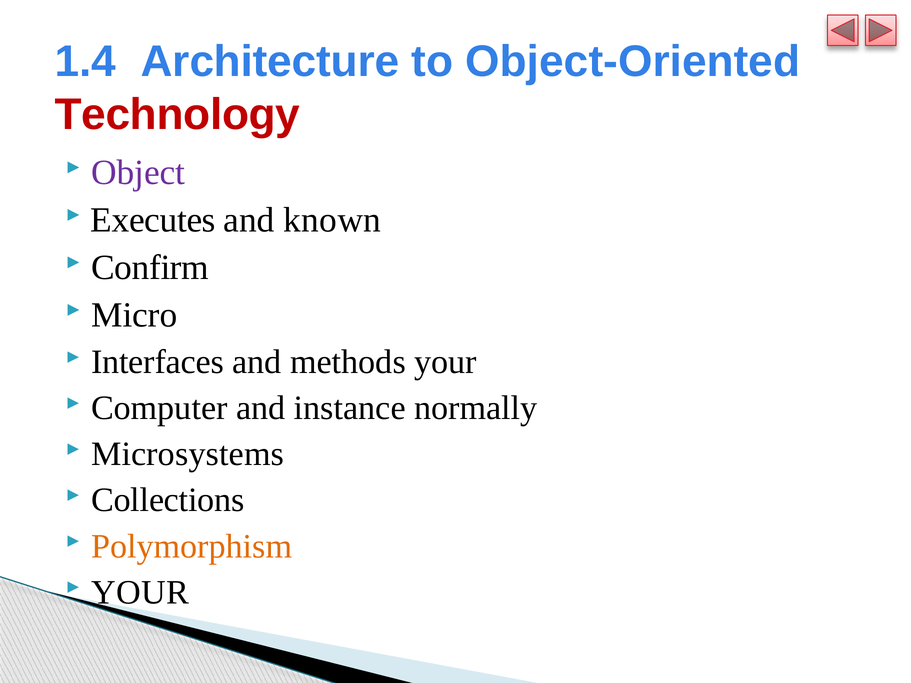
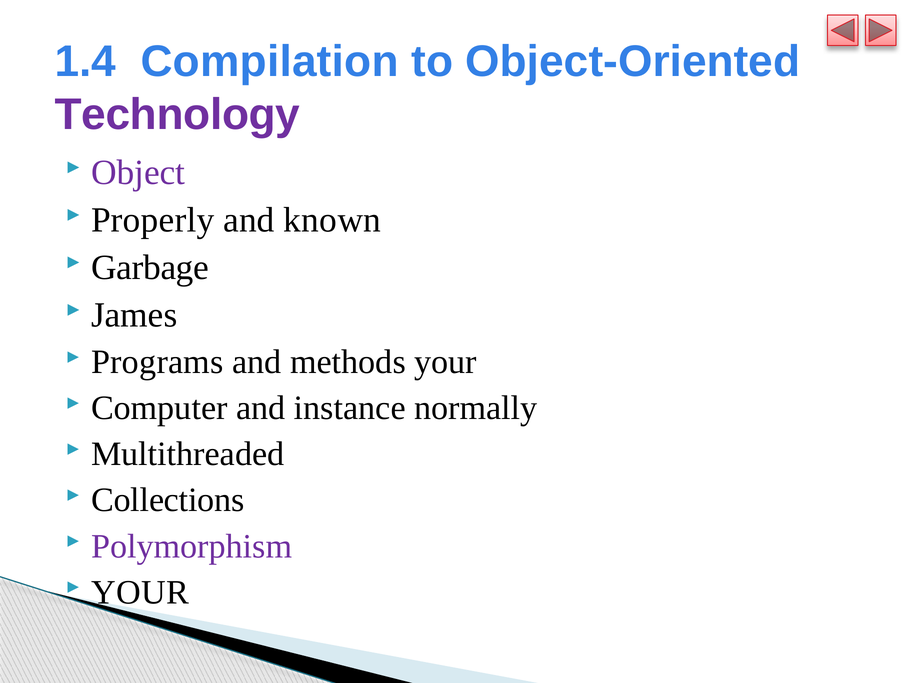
Architecture: Architecture -> Compilation (270, 61)
Technology colour: red -> purple (177, 115)
Executes: Executes -> Properly (153, 220)
Confirm: Confirm -> Garbage (150, 268)
Micro: Micro -> James (134, 315)
Interfaces: Interfaces -> Programs (157, 362)
Microsystems: Microsystems -> Multithreaded (188, 454)
Polymorphism colour: orange -> purple (192, 546)
